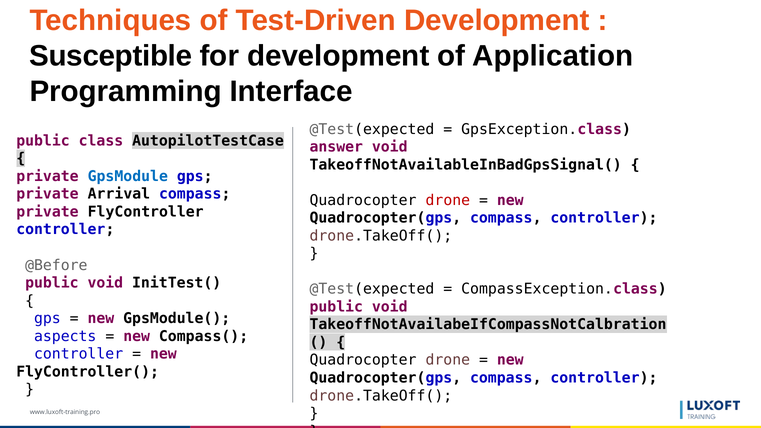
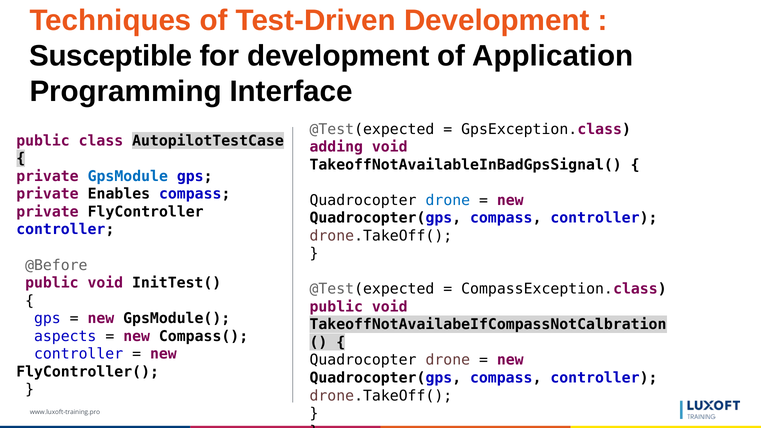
answer: answer -> adding (336, 147)
Arrival: Arrival -> Enables (119, 194)
drone colour: red -> blue (448, 200)
